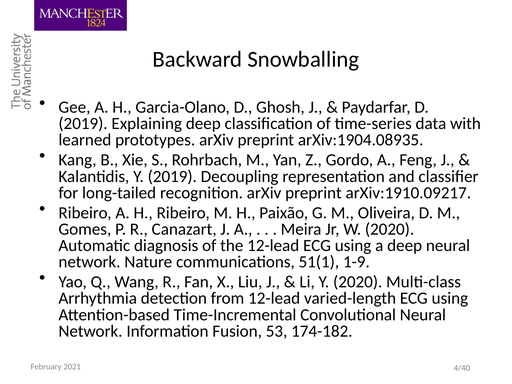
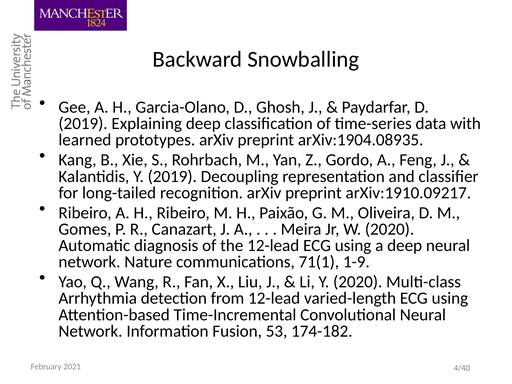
51(1: 51(1 -> 71(1 (319, 262)
